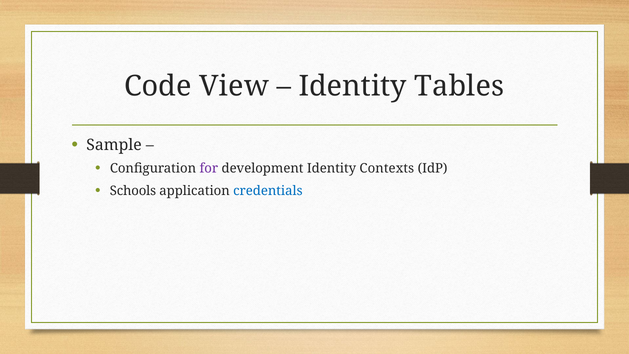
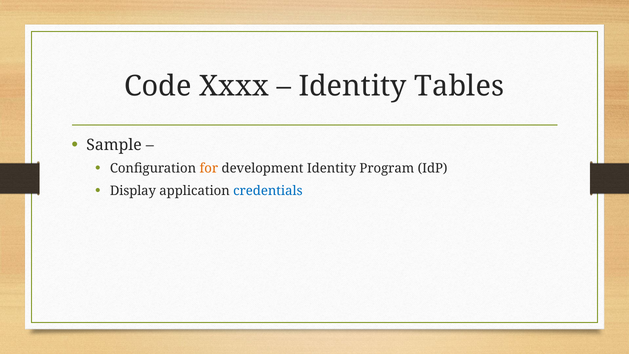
View: View -> Xxxx (234, 86)
for colour: purple -> orange (209, 168)
Contexts: Contexts -> Program (387, 168)
Schools: Schools -> Display (133, 191)
